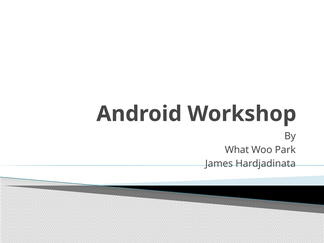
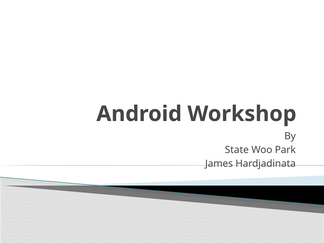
What: What -> State (237, 150)
